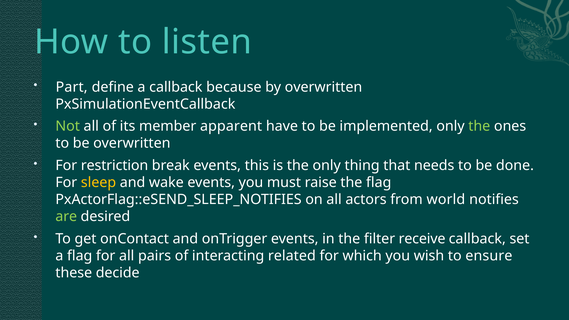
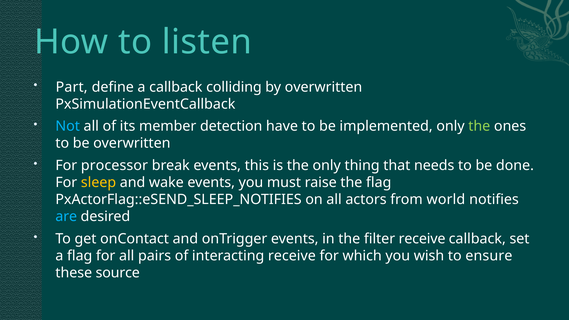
because: because -> colliding (234, 87)
Not colour: light green -> light blue (68, 126)
apparent: apparent -> detection (231, 126)
restriction: restriction -> processor (114, 165)
are colour: light green -> light blue (66, 217)
interacting related: related -> receive (292, 256)
decide: decide -> source (118, 273)
